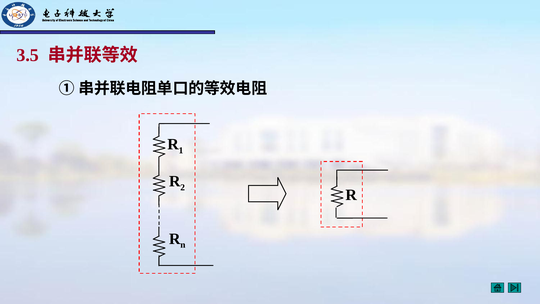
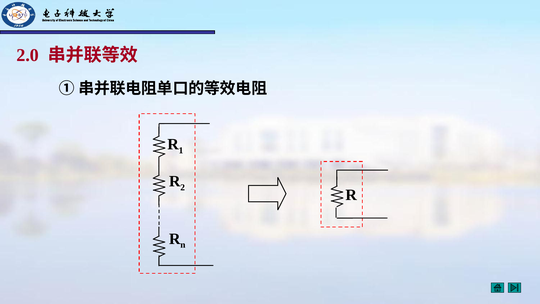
3.5: 3.5 -> 2.0 (28, 55)
